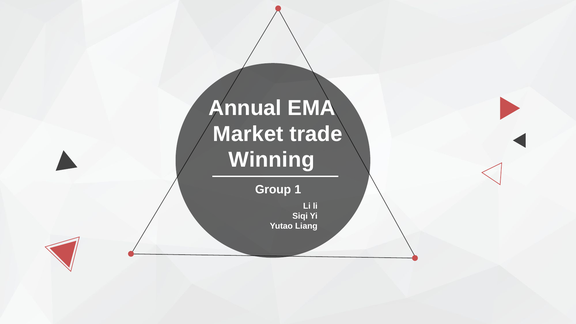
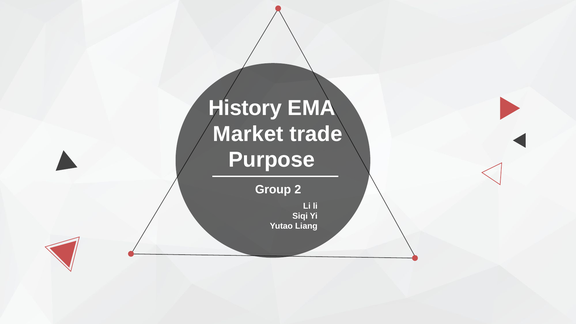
Annual: Annual -> History (245, 108)
Winning: Winning -> Purpose (272, 160)
1: 1 -> 2 (298, 190)
